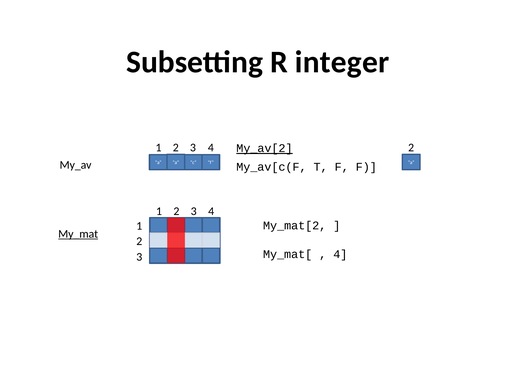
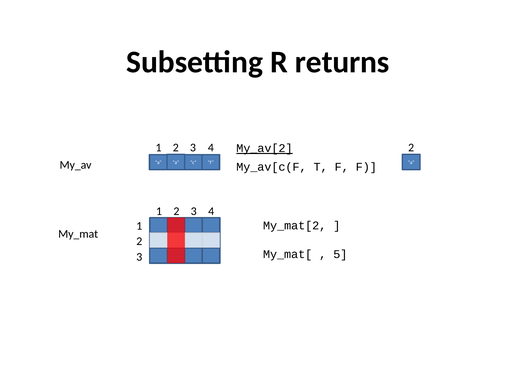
integer: integer -> returns (342, 62)
My_mat underline: present -> none (78, 234)
4: 4 -> 5 (340, 254)
